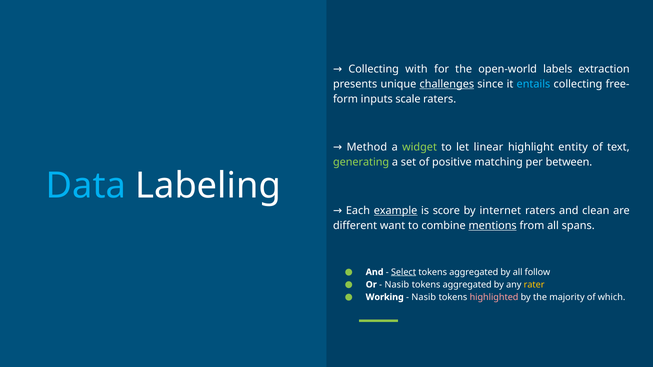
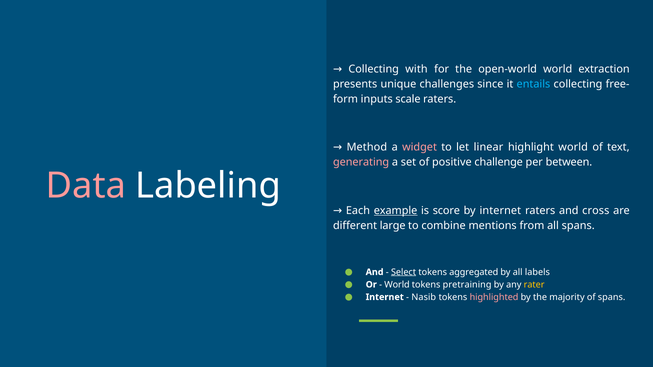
open-world labels: labels -> world (558, 69)
challenges underline: present -> none (447, 84)
widget colour: light green -> pink (420, 147)
highlight entity: entity -> world (573, 147)
generating colour: light green -> pink (361, 162)
matching: matching -> challenge (499, 162)
Data colour: light blue -> pink (86, 186)
clean: clean -> cross (596, 211)
want: want -> large (393, 226)
mentions underline: present -> none (493, 226)
follow: follow -> labels (537, 272)
Nasib: Nasib -> World (397, 285)
aggregated: aggregated -> pretraining (467, 285)
Working: Working -> Internet (385, 297)
of which: which -> spans (612, 297)
